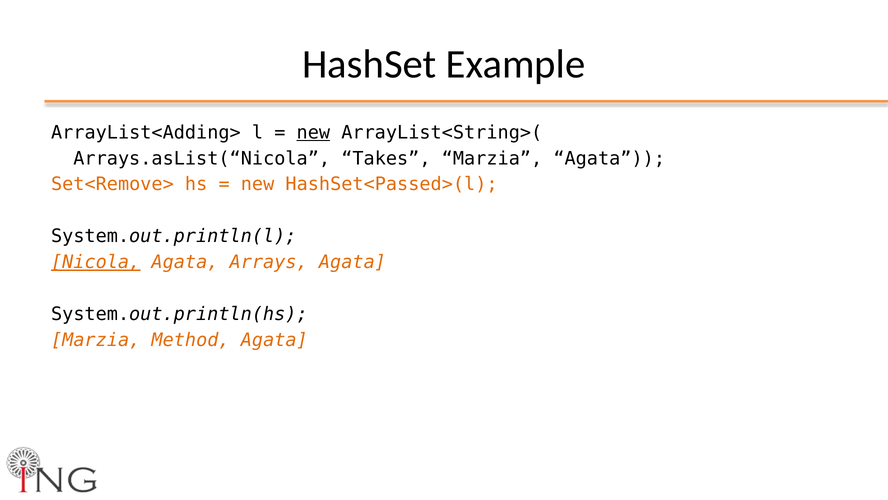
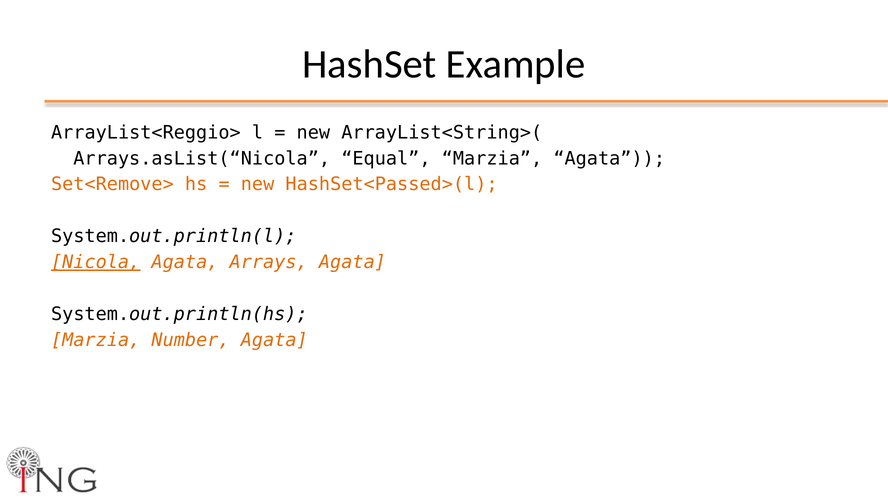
ArrayList<Adding>: ArrayList<Adding> -> ArrayList<Reggio> (146, 132)
new underline: present -> none (313, 132)
Takes: Takes -> Equal (386, 158)
Method: Method -> Number (191, 340)
